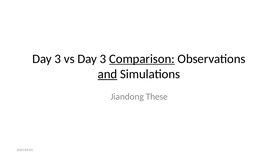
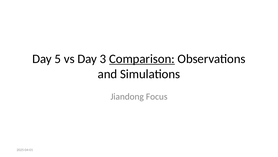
3: 3 -> 5 (58, 59)
and underline: present -> none (108, 74)
These: These -> Focus (157, 96)
